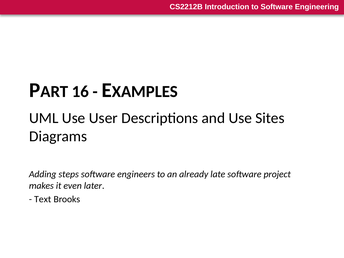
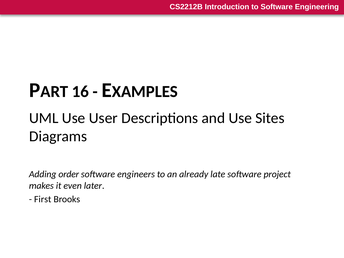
steps: steps -> order (69, 174)
Text: Text -> First (43, 199)
